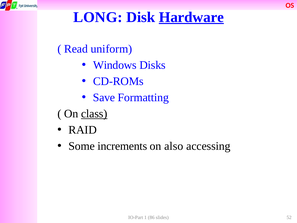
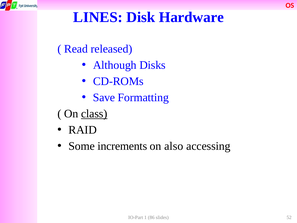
LONG: LONG -> LINES (98, 17)
Hardware underline: present -> none (191, 17)
uniform: uniform -> released (111, 49)
Windows: Windows -> Although (115, 65)
